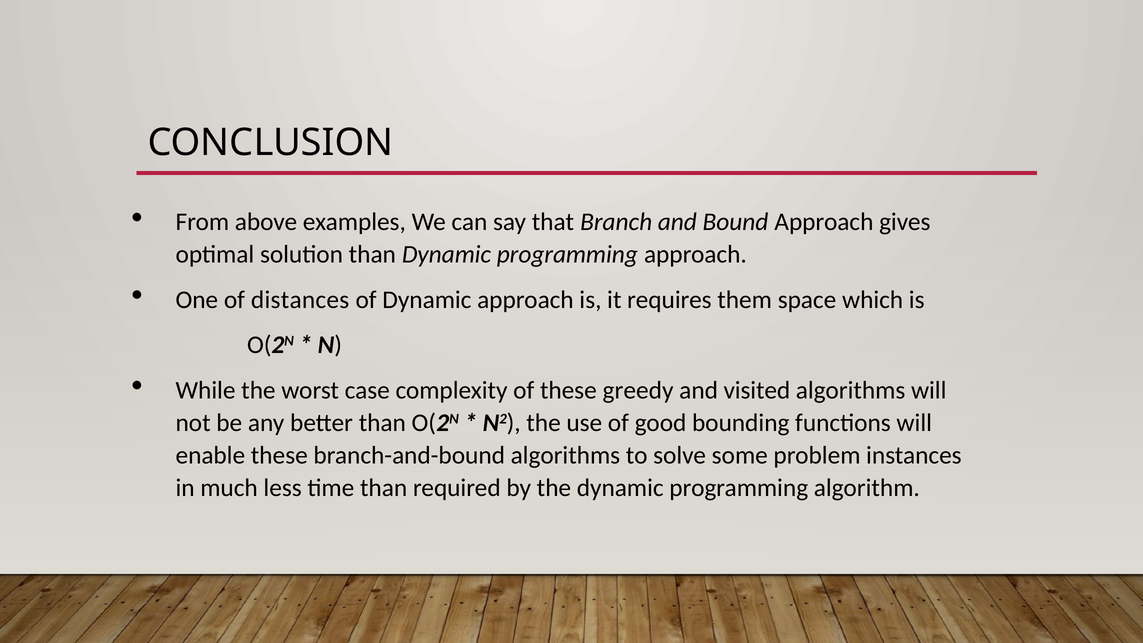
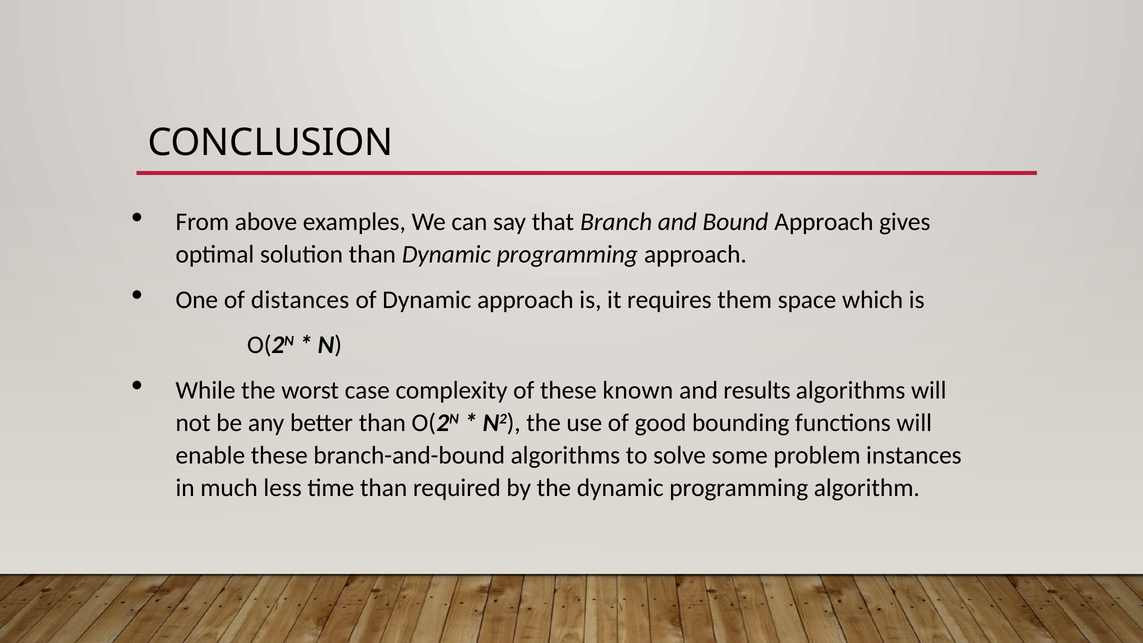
greedy: greedy -> known (638, 390)
visited: visited -> results (757, 390)
